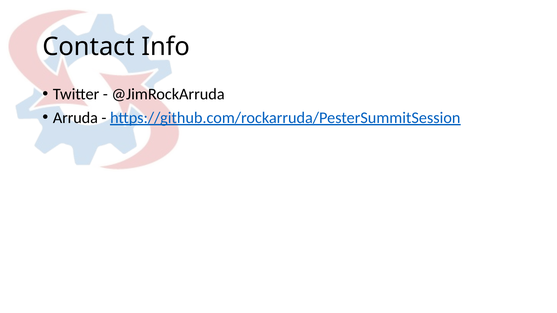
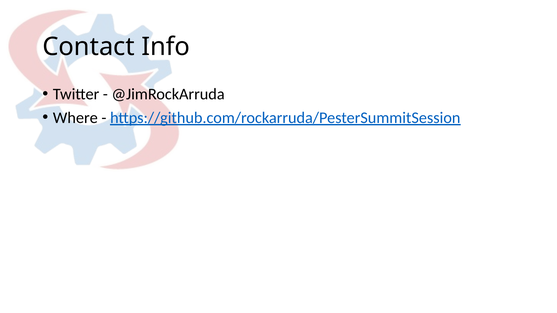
Arruda: Arruda -> Where (75, 118)
